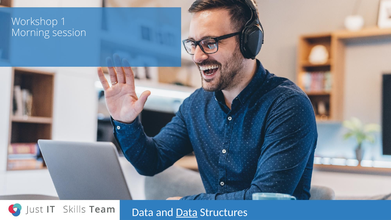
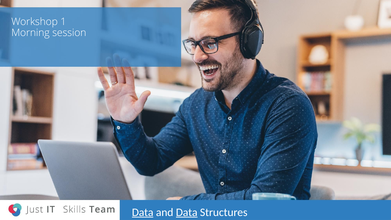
Data underline: none -> present (143, 212)
